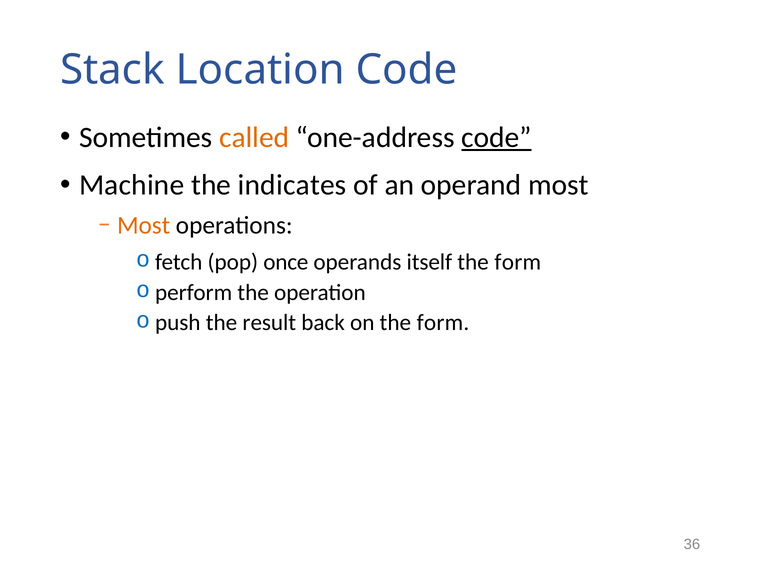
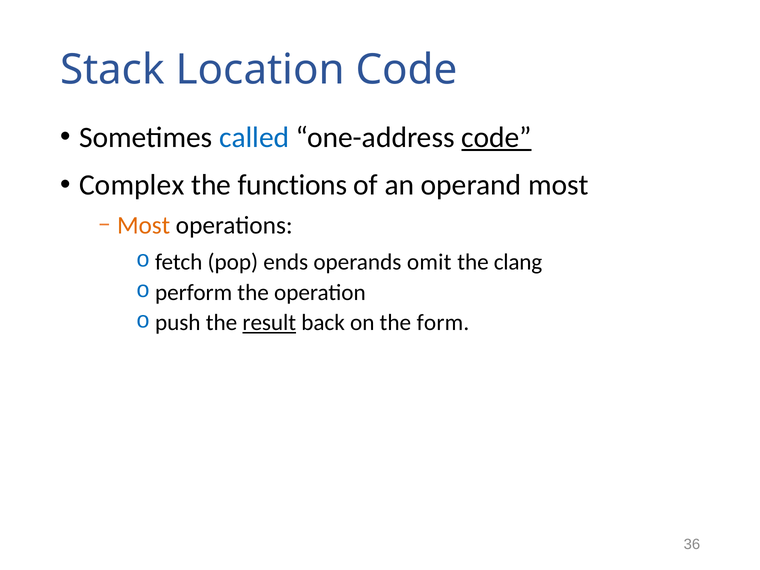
called colour: orange -> blue (254, 137)
Machine: Machine -> Complex (132, 185)
indicates: indicates -> functions (292, 185)
once: once -> ends (286, 262)
itself: itself -> omit (429, 262)
form: form -> clang (518, 262)
result underline: none -> present (269, 323)
